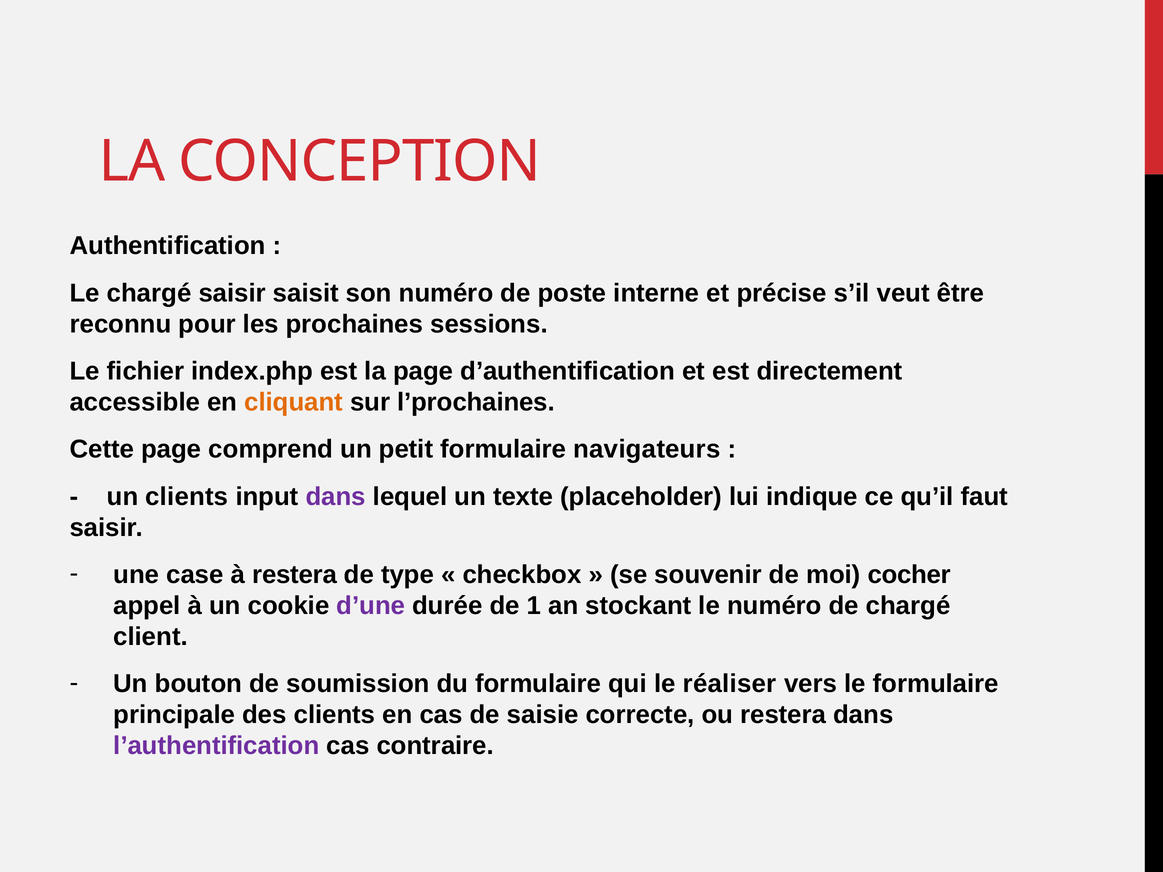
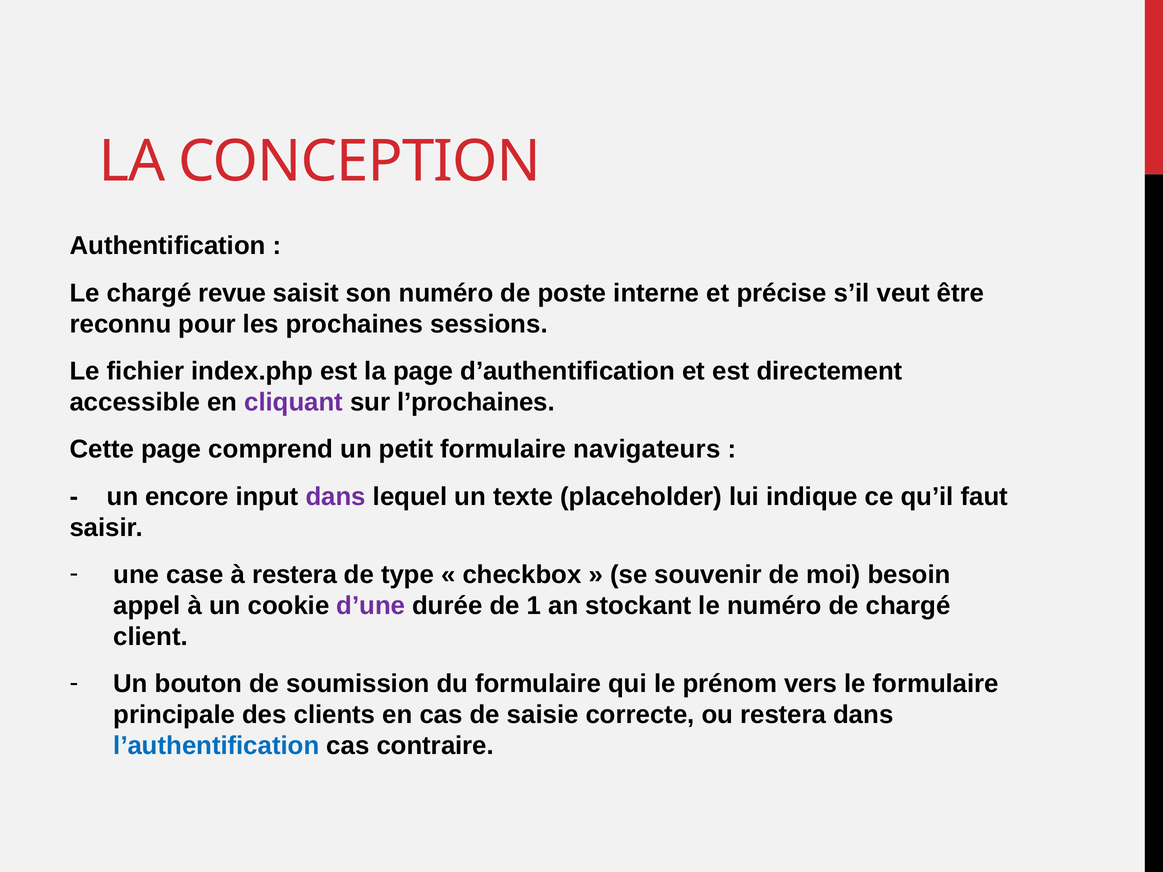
chargé saisir: saisir -> revue (232, 293)
cliquant colour: orange -> purple (294, 402)
un clients: clients -> encore (187, 497)
cocher: cocher -> besoin (909, 575)
réaliser: réaliser -> prénom (730, 684)
l’authentification colour: purple -> blue (216, 746)
